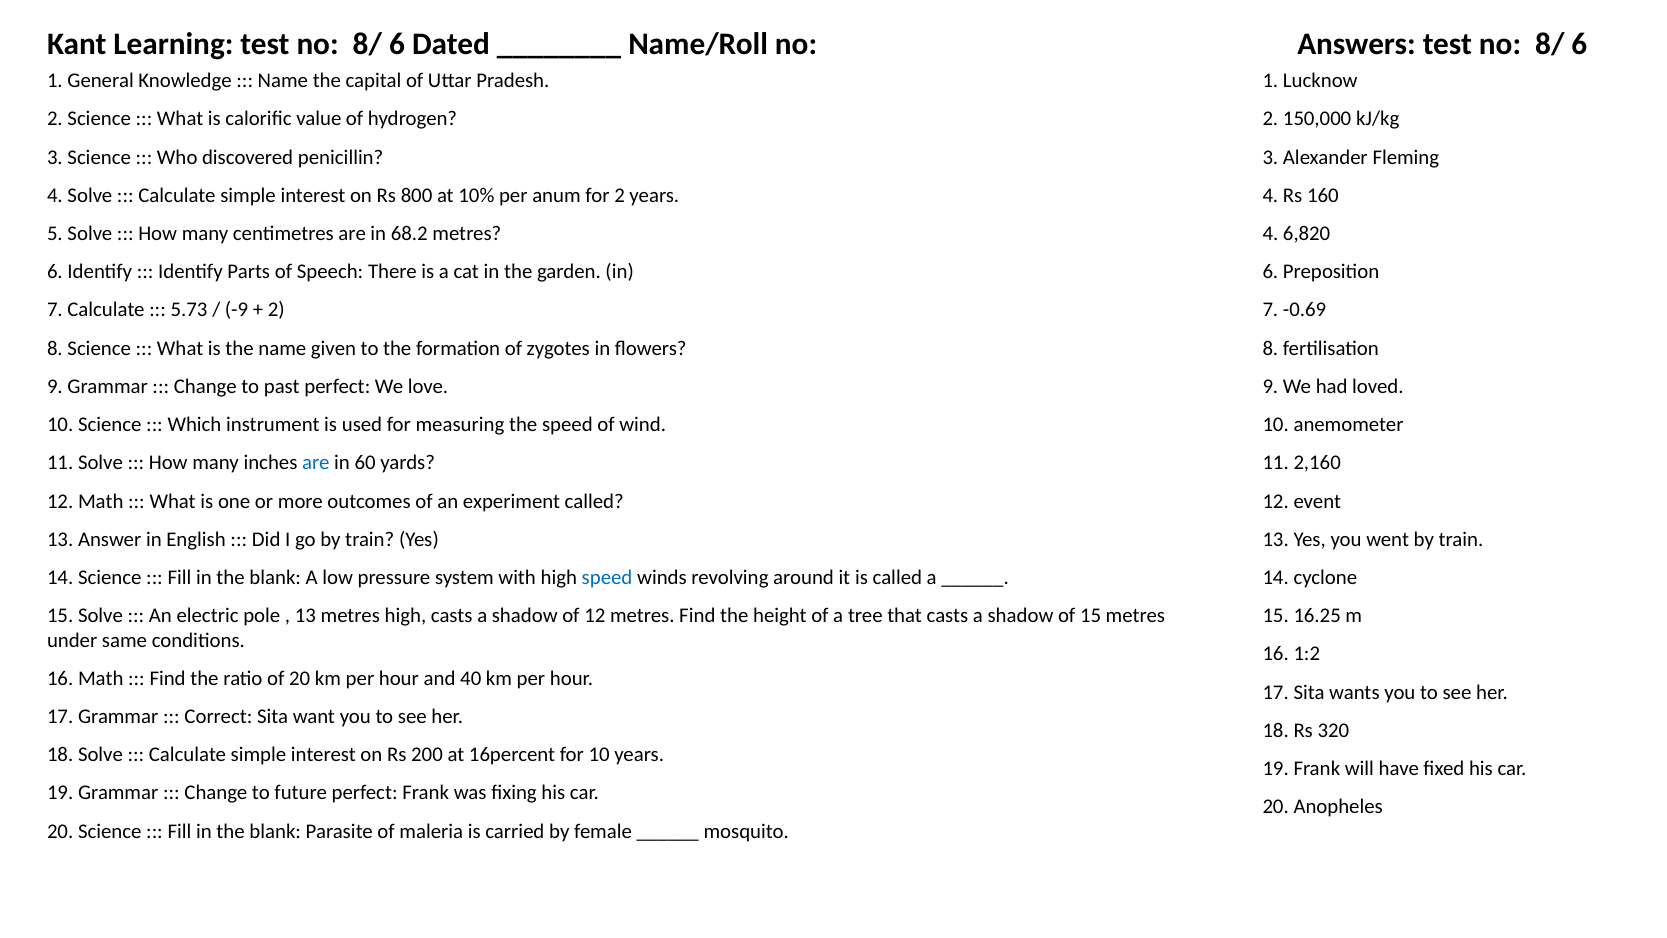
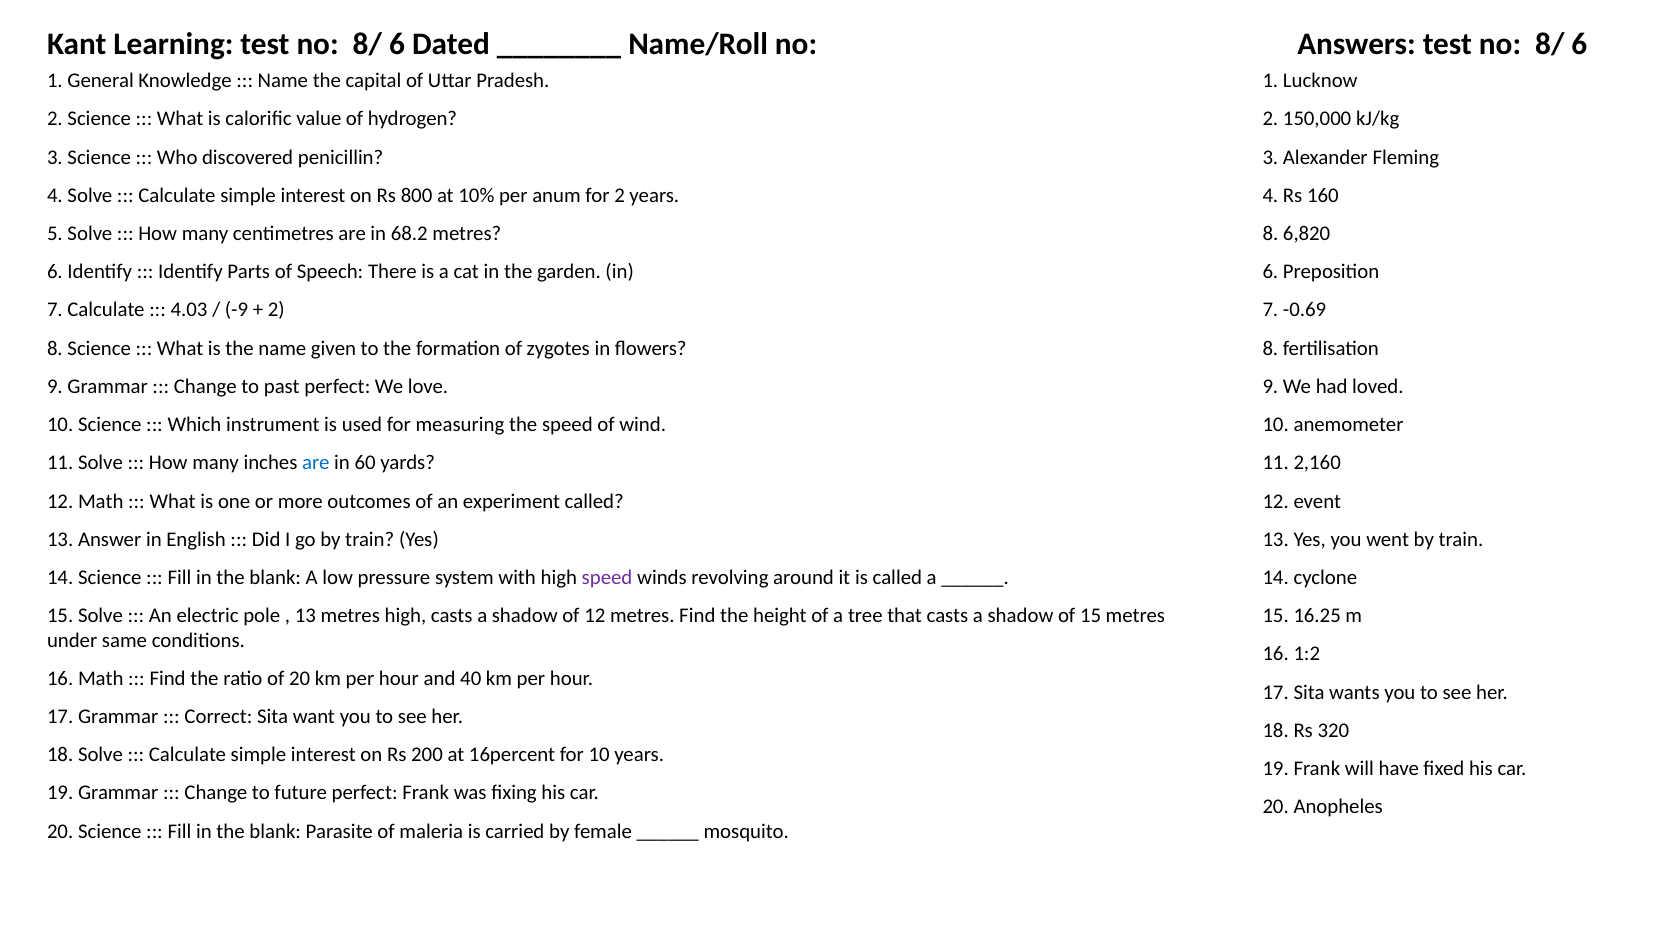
metres 4: 4 -> 8 (1270, 234)
5.73: 5.73 -> 4.03 (189, 310)
speed colour: blue -> purple (607, 577)
